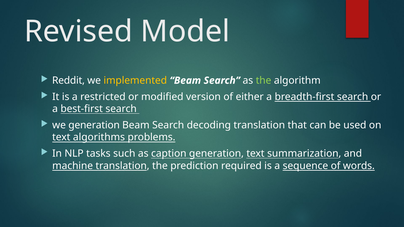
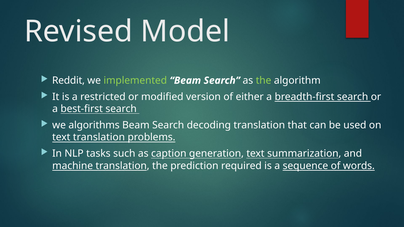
implemented colour: yellow -> light green (135, 81)
we generation: generation -> algorithms (94, 125)
text algorithms: algorithms -> translation (99, 137)
